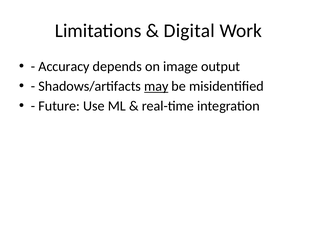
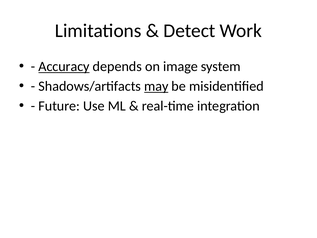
Digital: Digital -> Detect (189, 31)
Accuracy underline: none -> present (64, 67)
output: output -> system (221, 67)
